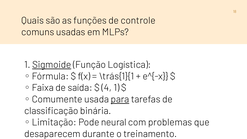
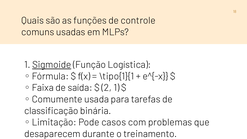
\trás{1}{1: \trás{1}{1 -> \tipo{1}{1 (116, 76)
4: 4 -> 2 (107, 88)
para underline: present -> none (120, 99)
neural: neural -> casos (114, 122)
